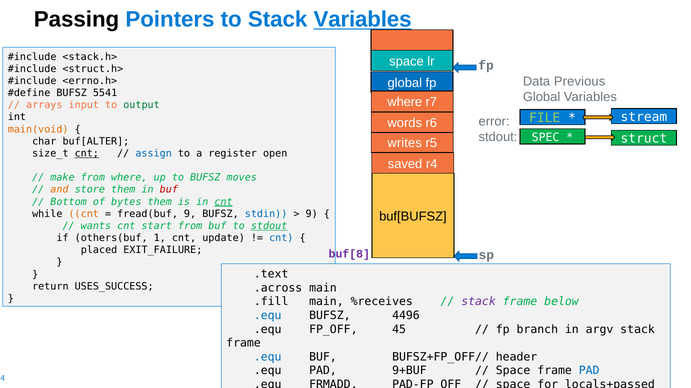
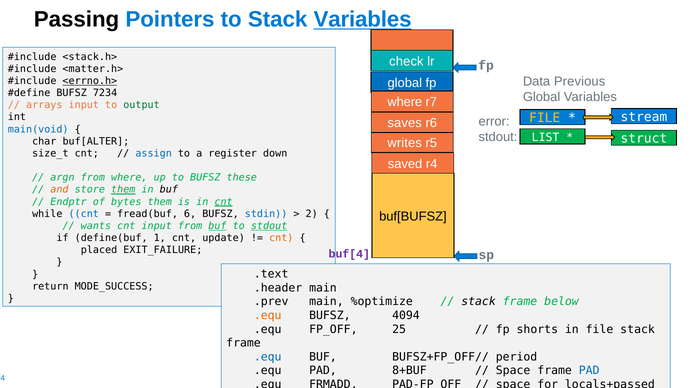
space: space -> check (406, 62)
<struct.h>: <struct.h> -> <matter.h> (93, 69)
<errno.h> underline: none -> present (90, 81)
5541: 5541 -> 7234 (105, 93)
FILE colour: light green -> yellow (545, 118)
words: words -> saves (405, 123)
main(void colour: orange -> blue (38, 129)
SPEC: SPEC -> LIST (546, 137)
cnt underline: present -> none (87, 154)
open: open -> down (275, 154)
make: make -> argn (62, 178)
moves: moves -> these (242, 178)
them underline: none -> present (123, 190)
buf colour: red -> black (169, 190)
Bottom: Bottom -> Endptr (69, 202)
cnt colour: orange -> blue (84, 214)
fread(buf 9: 9 -> 6 (190, 214)
9: 9 -> 2 (312, 214)
cnt start: start -> input (157, 226)
buf underline: none -> present (217, 226)
others(buf: others(buf -> define(buf (111, 238)
cnt colour: blue -> orange (281, 238)
buf[8: buf[8 -> buf[4 (349, 255)
USES_SUCCESS: USES_SUCCESS -> MODE_SUCCESS (114, 287)
.across: .across -> .header (278, 288)
.fill: .fill -> .prev (271, 302)
%receives: %receives -> %optimize (382, 302)
stack colour: purple -> black (479, 302)
.equ colour: blue -> orange (268, 316)
4496: 4496 -> 4094 (406, 316)
45: 45 -> 25 (399, 330)
branch: branch -> shorts (537, 330)
in argv: argv -> file (600, 330)
header: header -> period (517, 357)
9+BUF: 9+BUF -> 8+BUF (409, 371)
